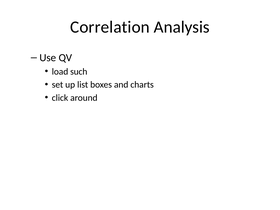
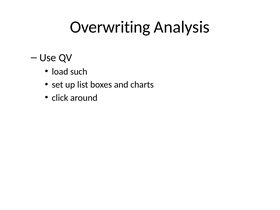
Correlation: Correlation -> Overwriting (110, 27)
